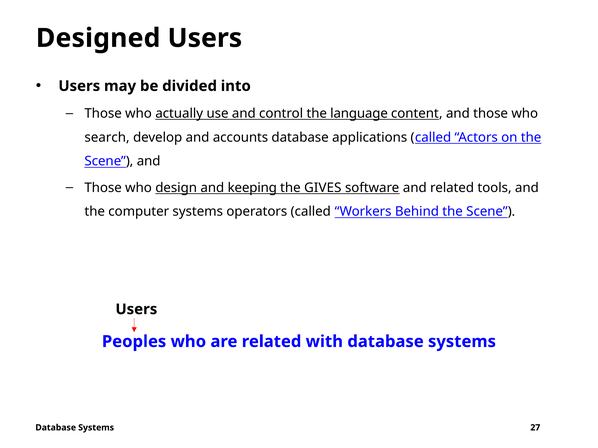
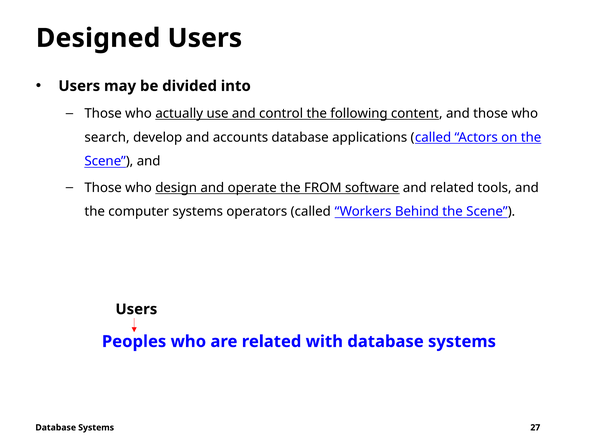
language: language -> following (359, 114)
keeping: keeping -> operate (252, 188)
GIVES: GIVES -> FROM (323, 188)
